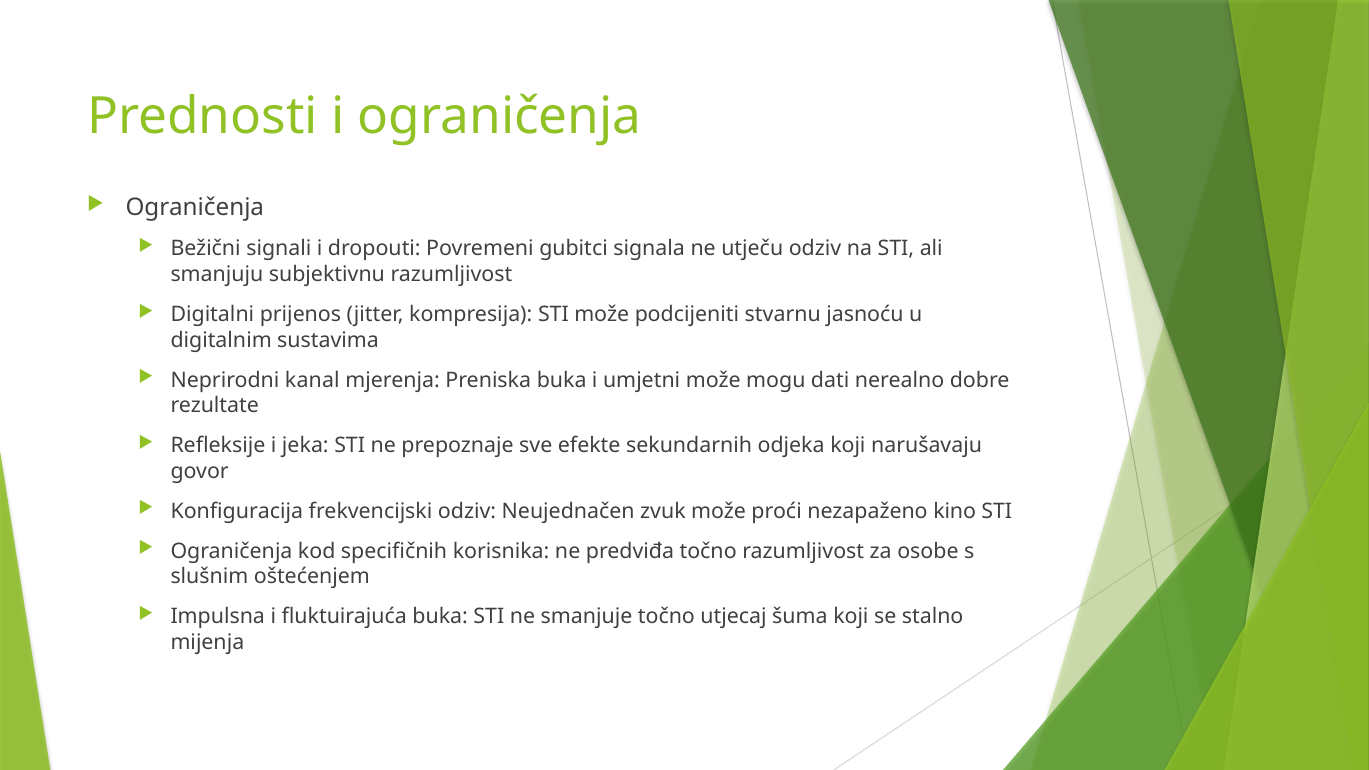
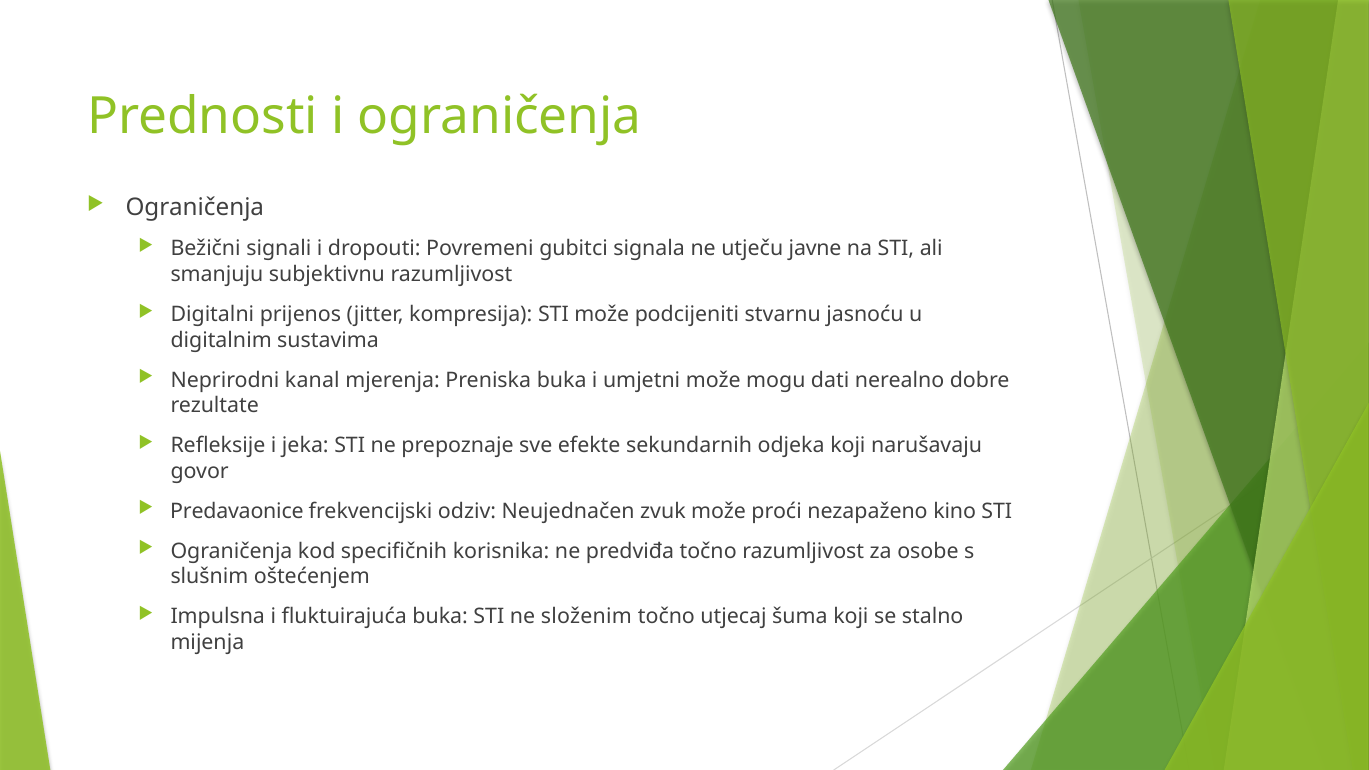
utječu odziv: odziv -> javne (815, 249)
Konfiguracija: Konfiguracija -> Predavaonice (237, 511)
smanjuje: smanjuje -> složenim (586, 617)
